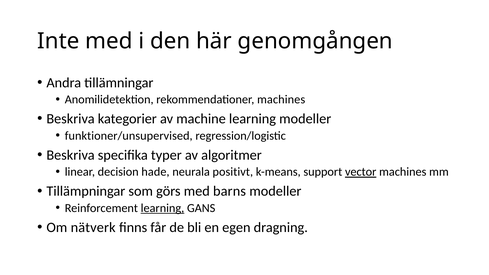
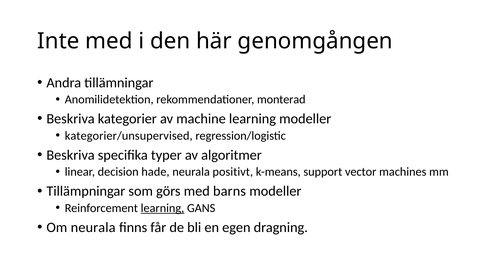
rekommendationer machines: machines -> monterad (281, 100)
funktioner/unsupervised: funktioner/unsupervised -> kategorier/unsupervised (129, 136)
vector underline: present -> none (361, 172)
Om nätverk: nätverk -> neurala (93, 227)
